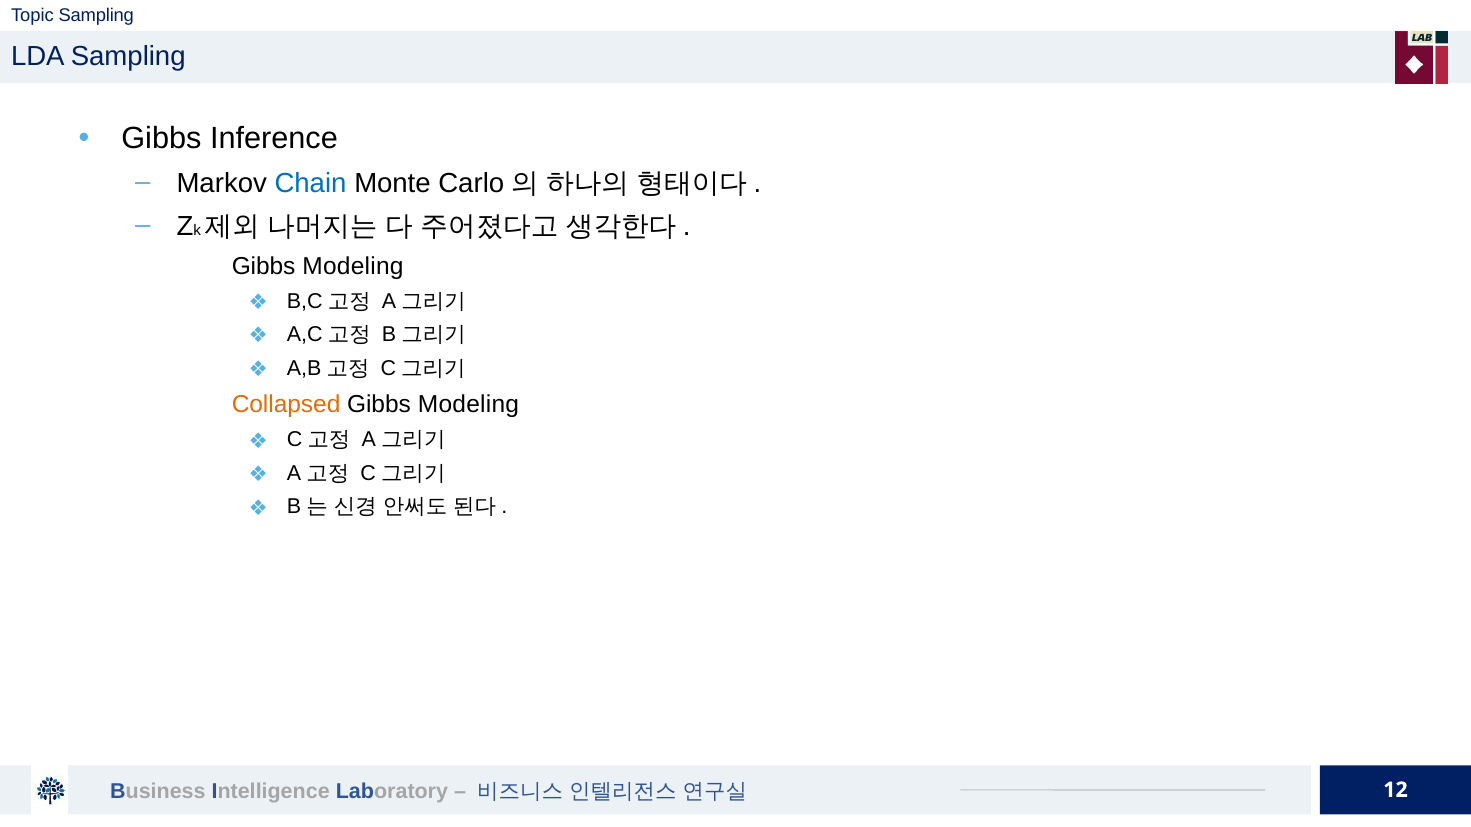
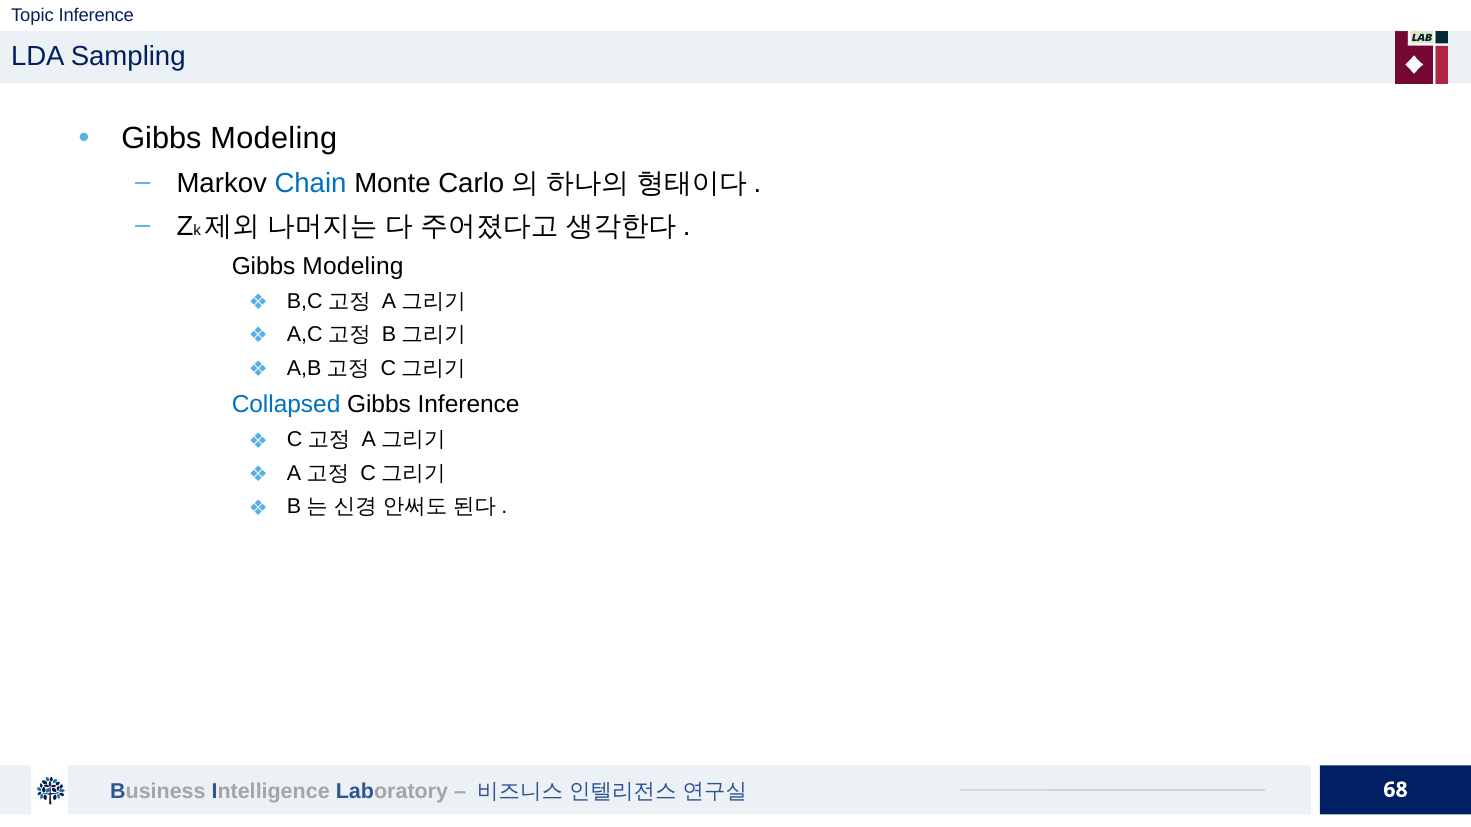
Topic Sampling: Sampling -> Inference (96, 15)
Inference: Inference -> Modeling (274, 139)
Collapsed colour: orange -> blue (286, 405)
Modeling: Modeling -> Inference (469, 405)
12: 12 -> 68 (1395, 790)
